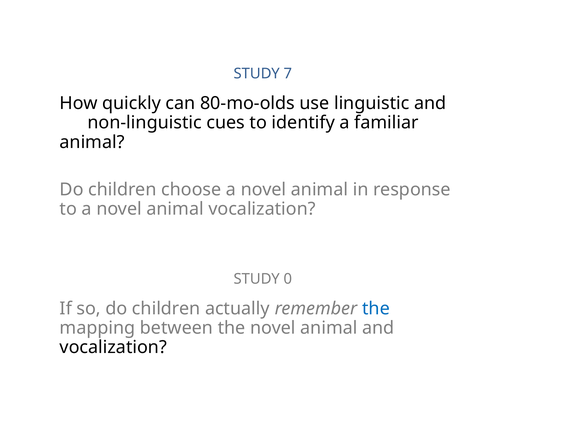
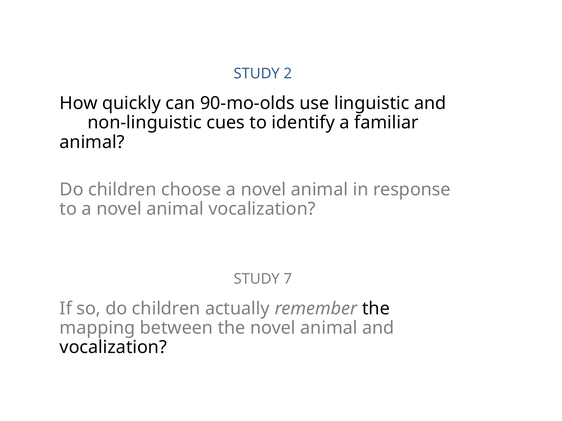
7: 7 -> 2 (288, 74)
80-mo-olds: 80-mo-olds -> 90-mo-olds (247, 104)
0: 0 -> 7 (288, 279)
the colour: blue -> black (376, 309)
